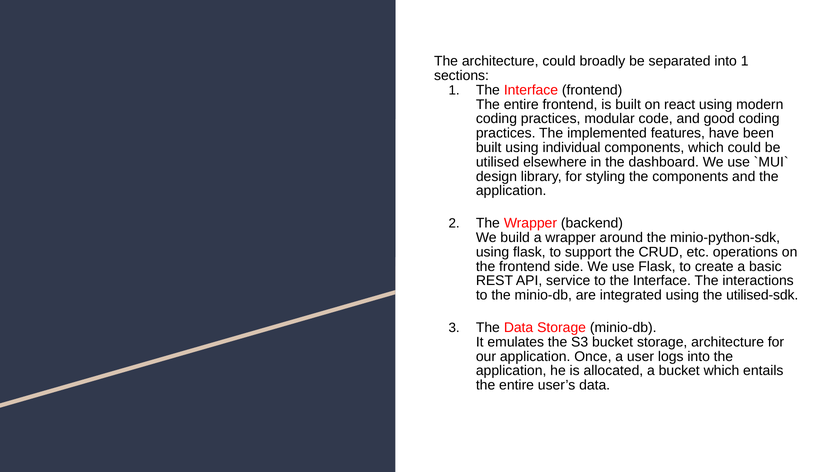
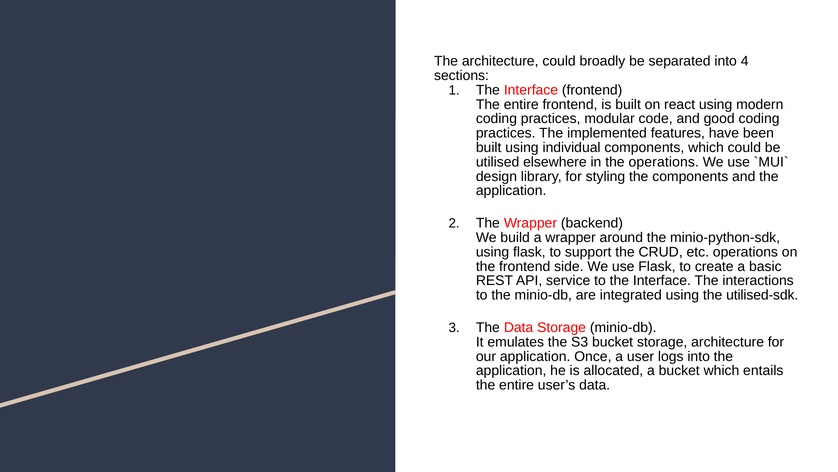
into 1: 1 -> 4 (745, 61)
the dashboard: dashboard -> operations (664, 162)
